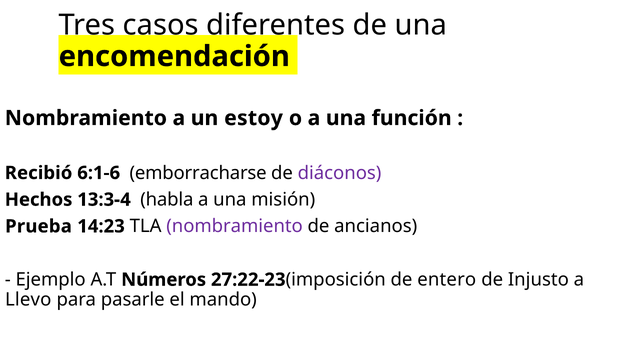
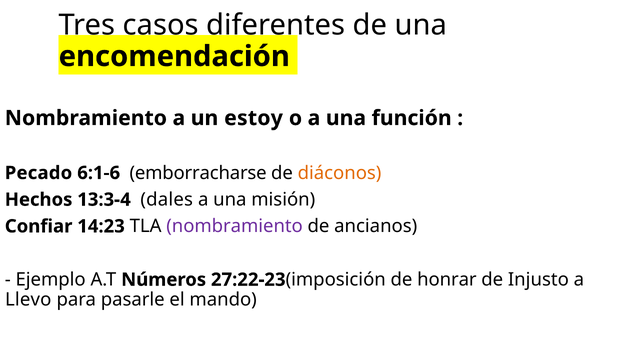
Recibió: Recibió -> Pecado (39, 173)
diáconos colour: purple -> orange (340, 173)
habla: habla -> dales (167, 199)
Prueba: Prueba -> Confiar (39, 226)
entero: entero -> honrar (447, 279)
